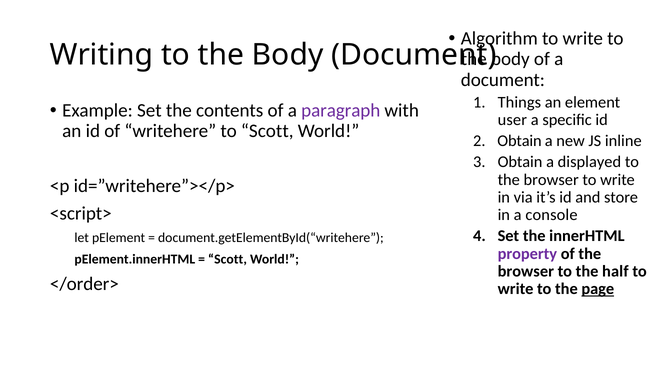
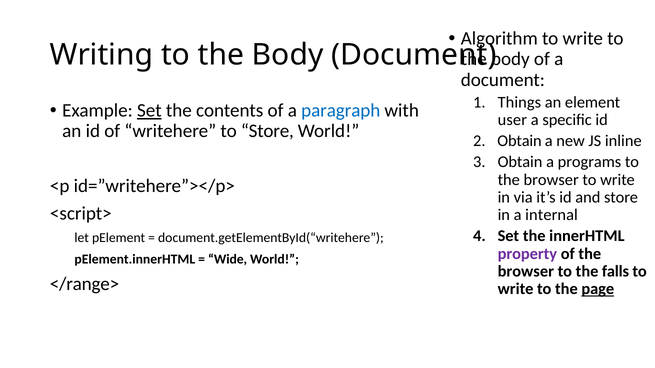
Set underline: none -> present (149, 111)
paragraph colour: purple -> blue (341, 111)
to Scott: Scott -> Store (267, 131)
displayed: displayed -> programs (589, 162)
console: console -> internal (552, 215)
Scott: Scott -> Wide (228, 260)
half: half -> falls (615, 272)
</order>: </order> -> </range> (84, 284)
